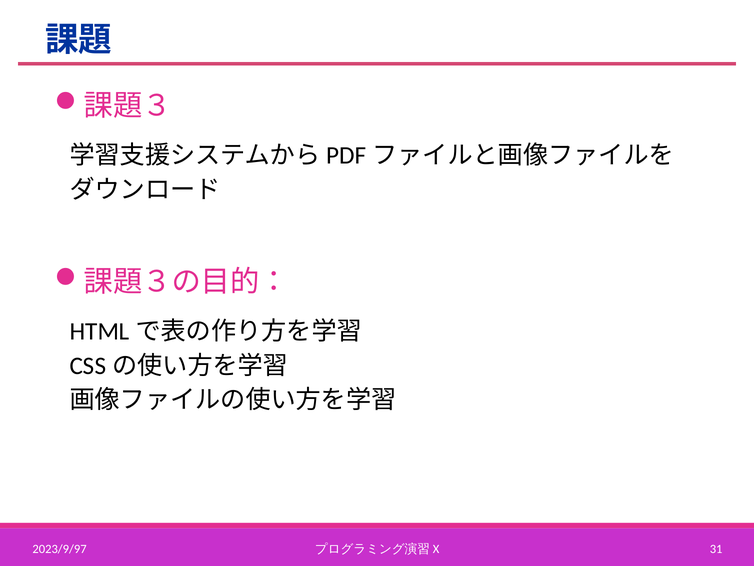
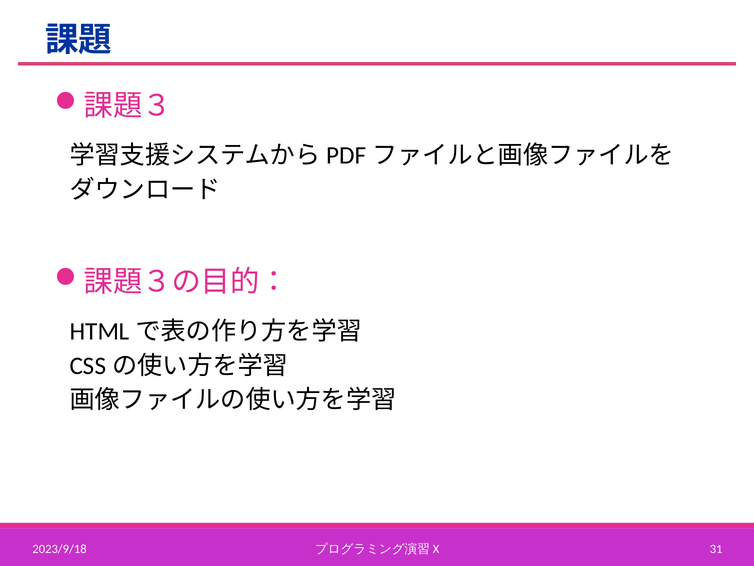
2023/9/97: 2023/9/97 -> 2023/9/18 (60, 549)
